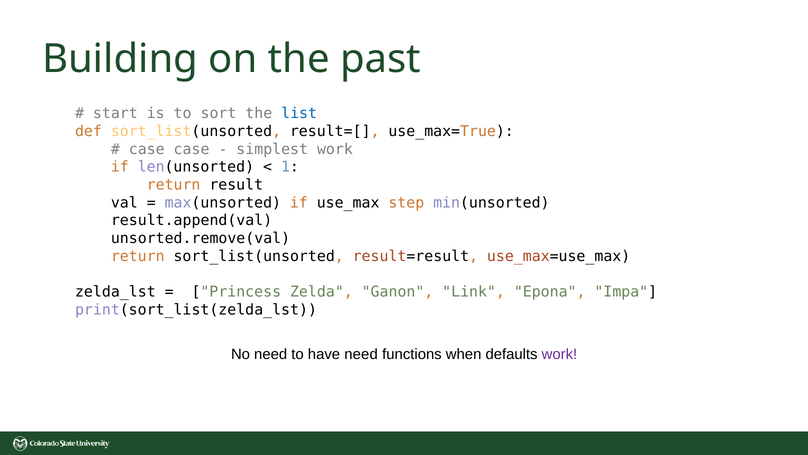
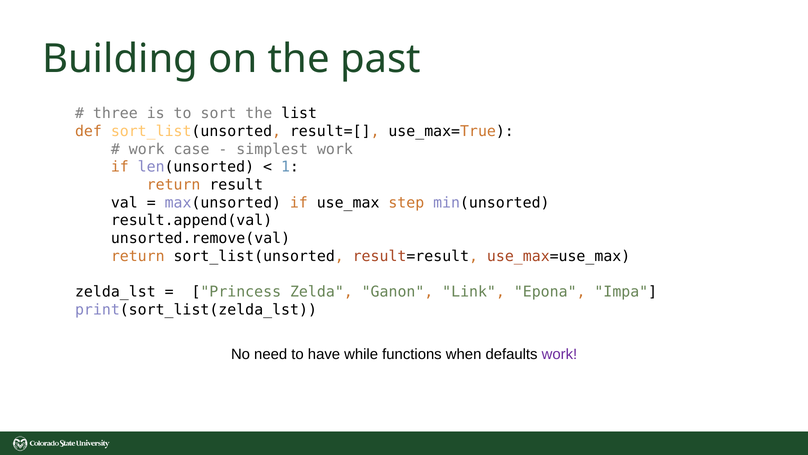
start: start -> three (115, 113)
list colour: blue -> black (299, 113)
case: case -> work (147, 149)
have need: need -> while (361, 354)
